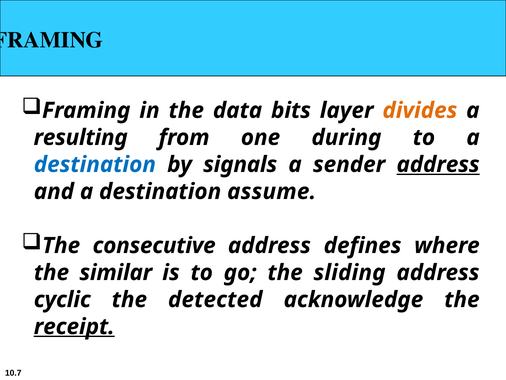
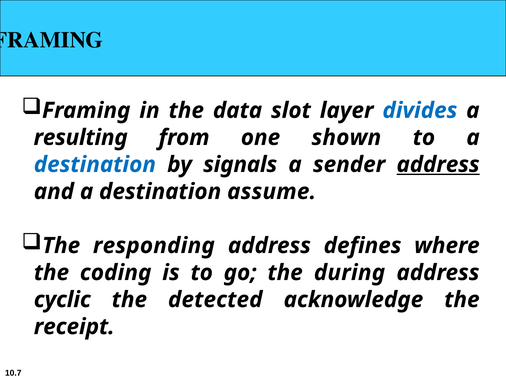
bits: bits -> slot (291, 110)
divides colour: orange -> blue (420, 110)
during: during -> shown (346, 137)
consecutive: consecutive -> responding (154, 245)
similar: similar -> coding (116, 272)
sliding: sliding -> during (350, 272)
receipt underline: present -> none (74, 326)
